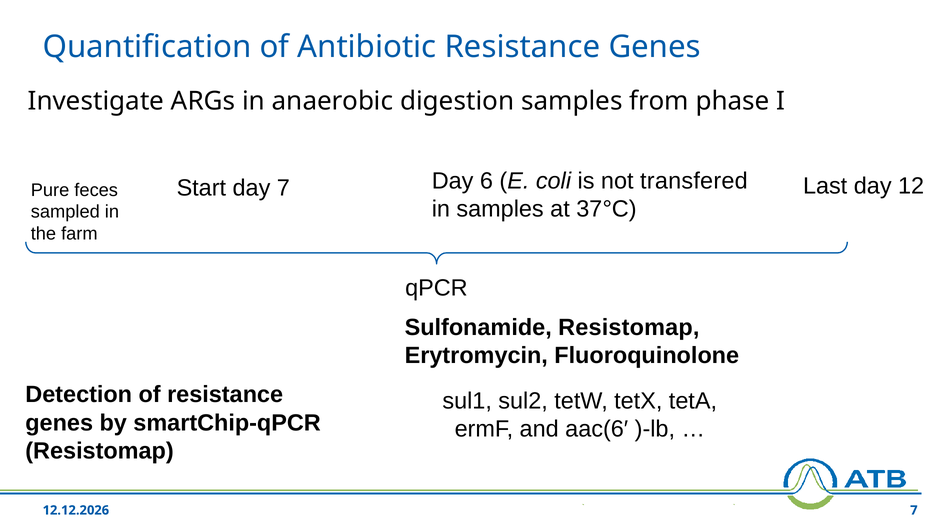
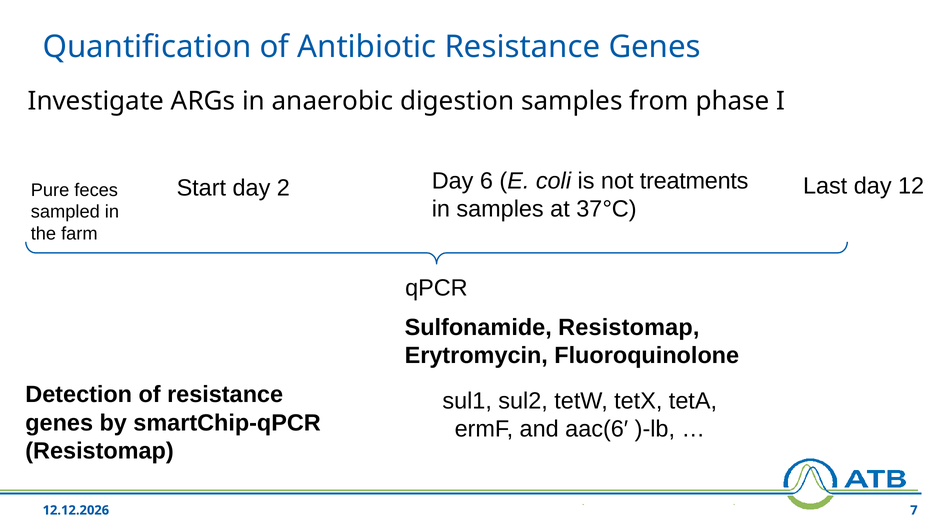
day 7: 7 -> 2 (283, 188)
transfered: transfered -> treatments (694, 181)
